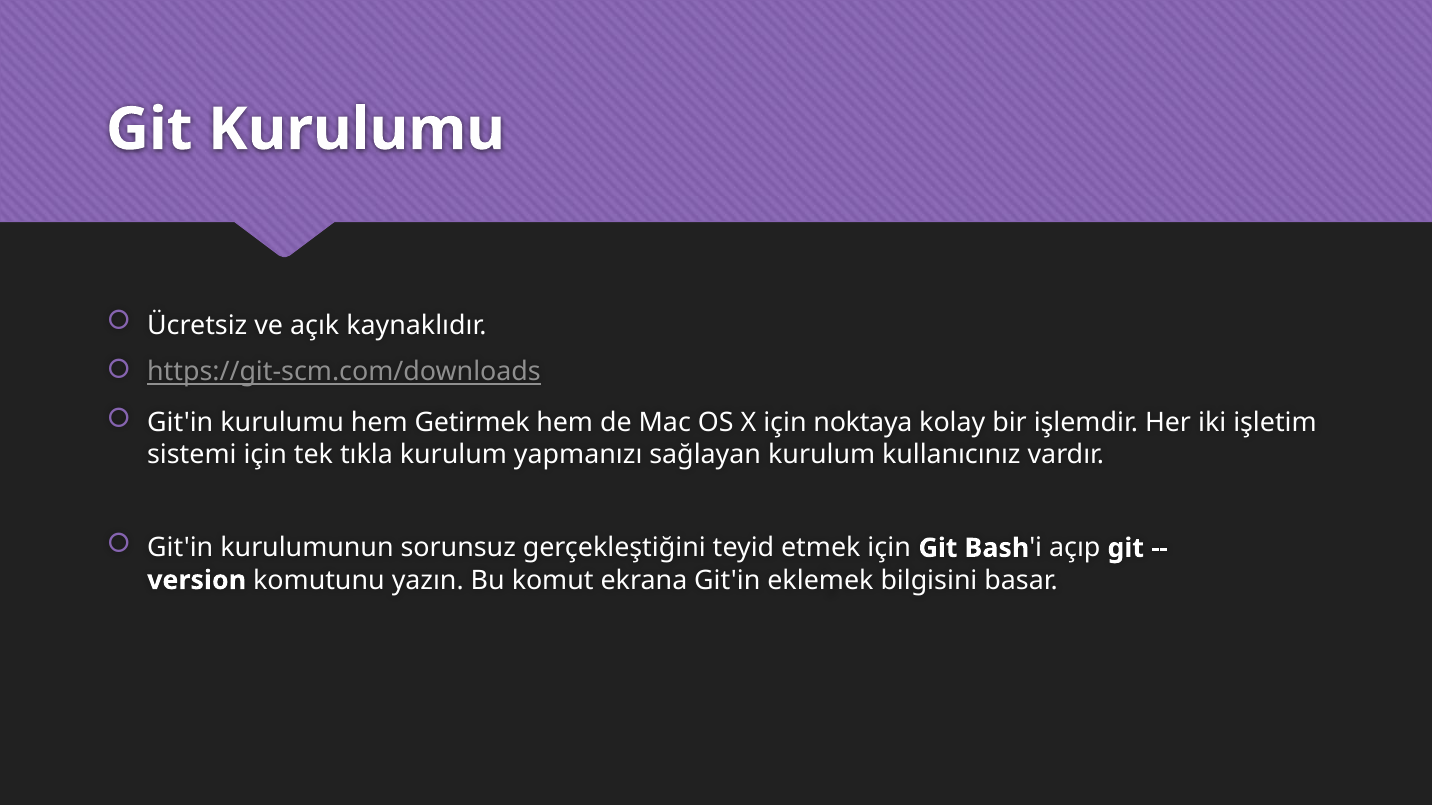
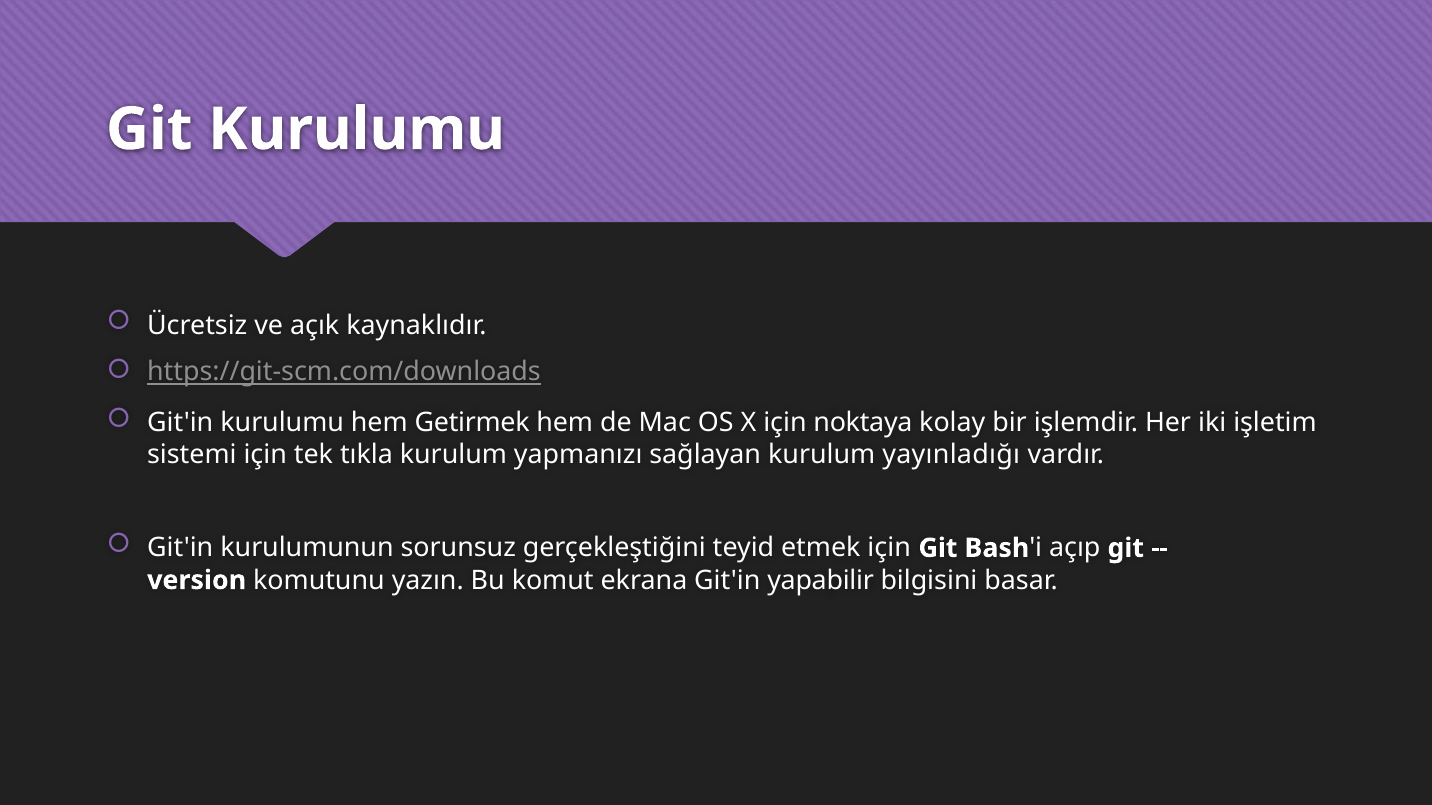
kullanıcınız: kullanıcınız -> yayınladığı (951, 455)
eklemek: eklemek -> yapabilir (821, 581)
